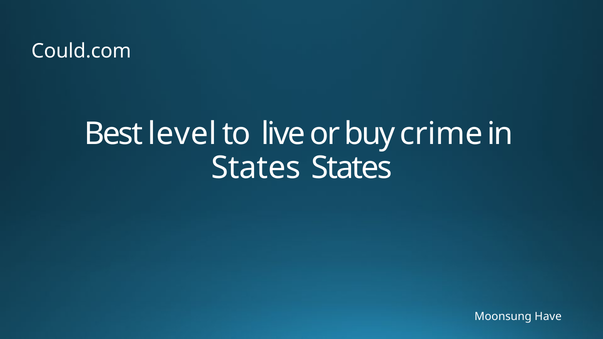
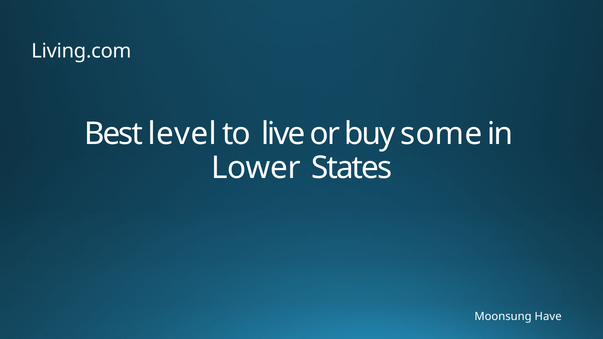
Could.com: Could.com -> Living.com (81, 51)
crime: crime -> some (441, 134)
States: States -> Lower (256, 168)
